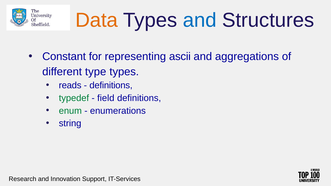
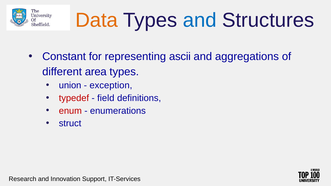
type: type -> area (96, 72)
reads: reads -> union (70, 85)
definitions: definitions -> exception (111, 85)
typedef colour: green -> red (74, 98)
enum colour: green -> red (70, 111)
string: string -> struct (70, 124)
